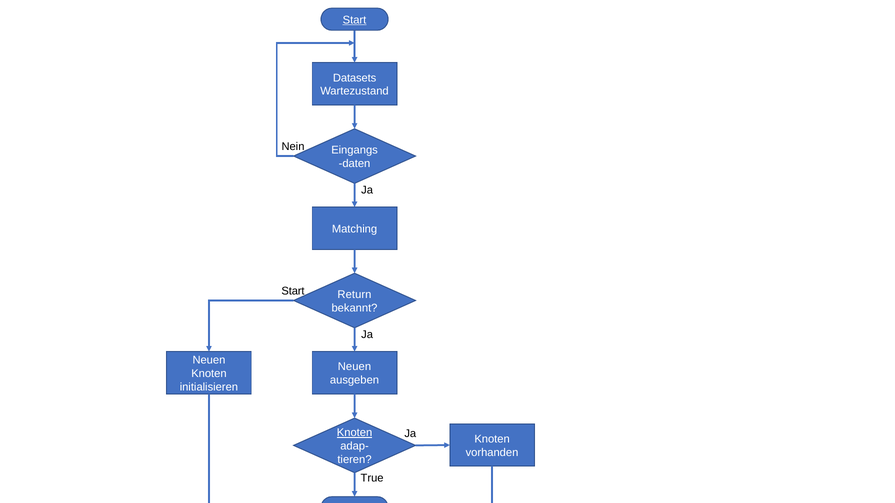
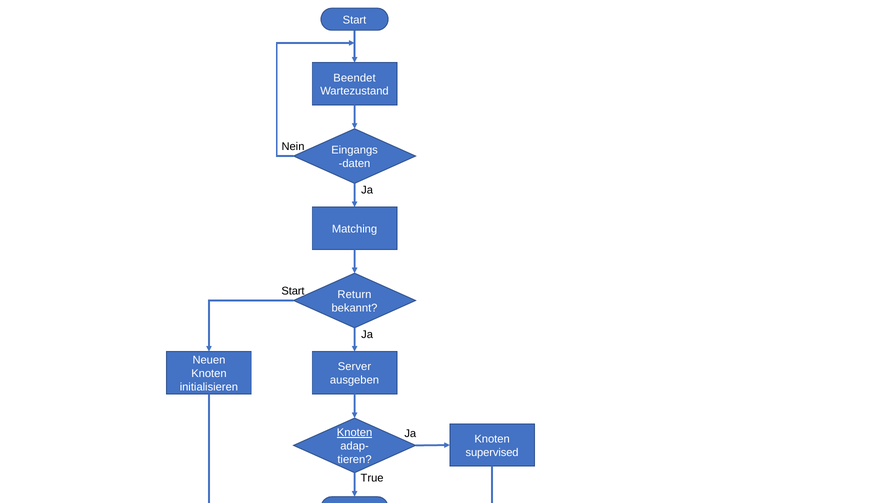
Start underline: present -> none (355, 20)
Datasets: Datasets -> Beendet (354, 78)
Neuen: Neuen -> Server (354, 367)
vorhanden: vorhanden -> supervised (492, 453)
